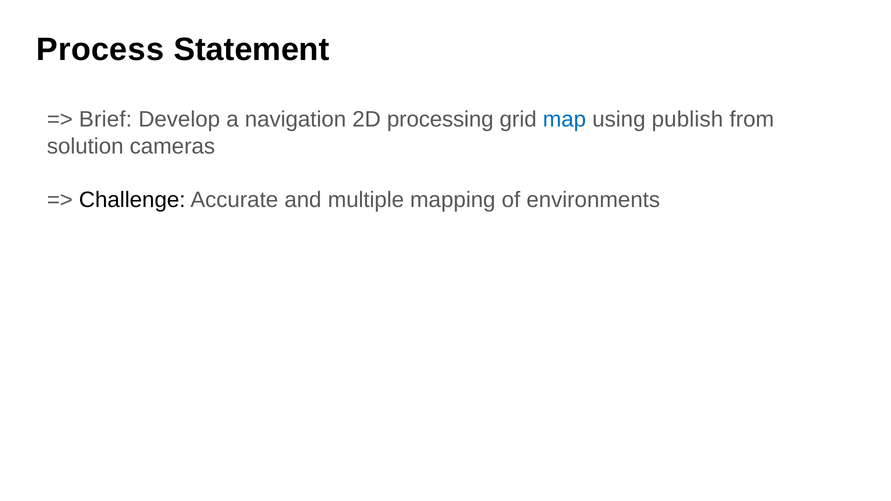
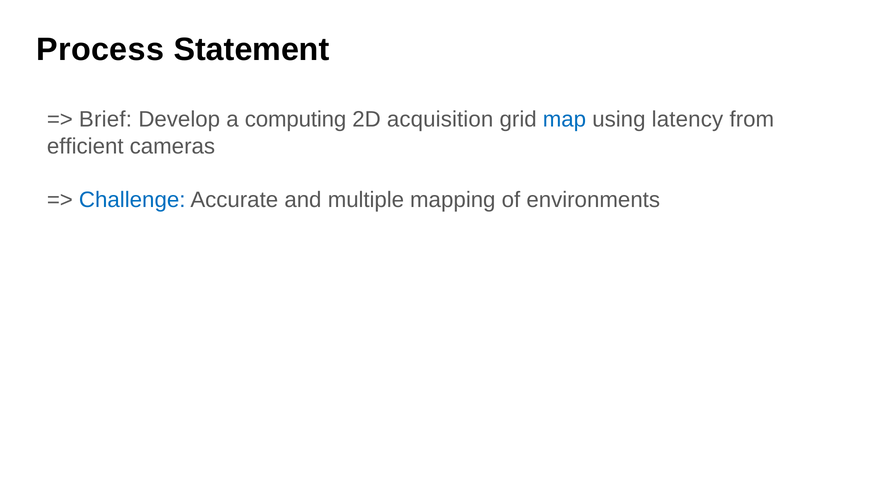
navigation: navigation -> computing (296, 120)
processing: processing -> acquisition (440, 120)
publish: publish -> latency (687, 120)
solution: solution -> efficient (85, 146)
Challenge colour: black -> blue (132, 200)
